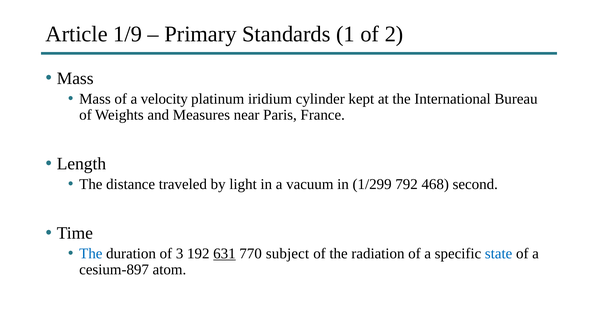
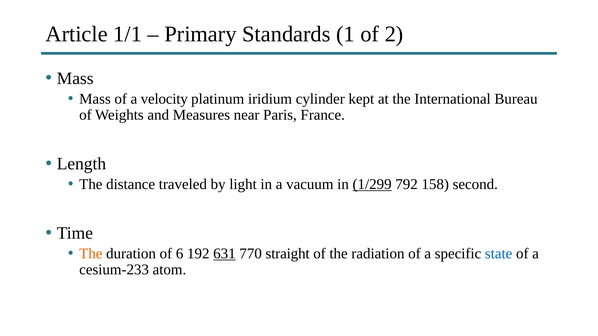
1/9: 1/9 -> 1/1 (128, 34)
1/299 underline: none -> present (372, 184)
468: 468 -> 158 (435, 184)
The colour: blue -> orange (91, 254)
3: 3 -> 6 (180, 254)
subject: subject -> straight (288, 254)
cesium-897: cesium-897 -> cesium-233 (114, 270)
